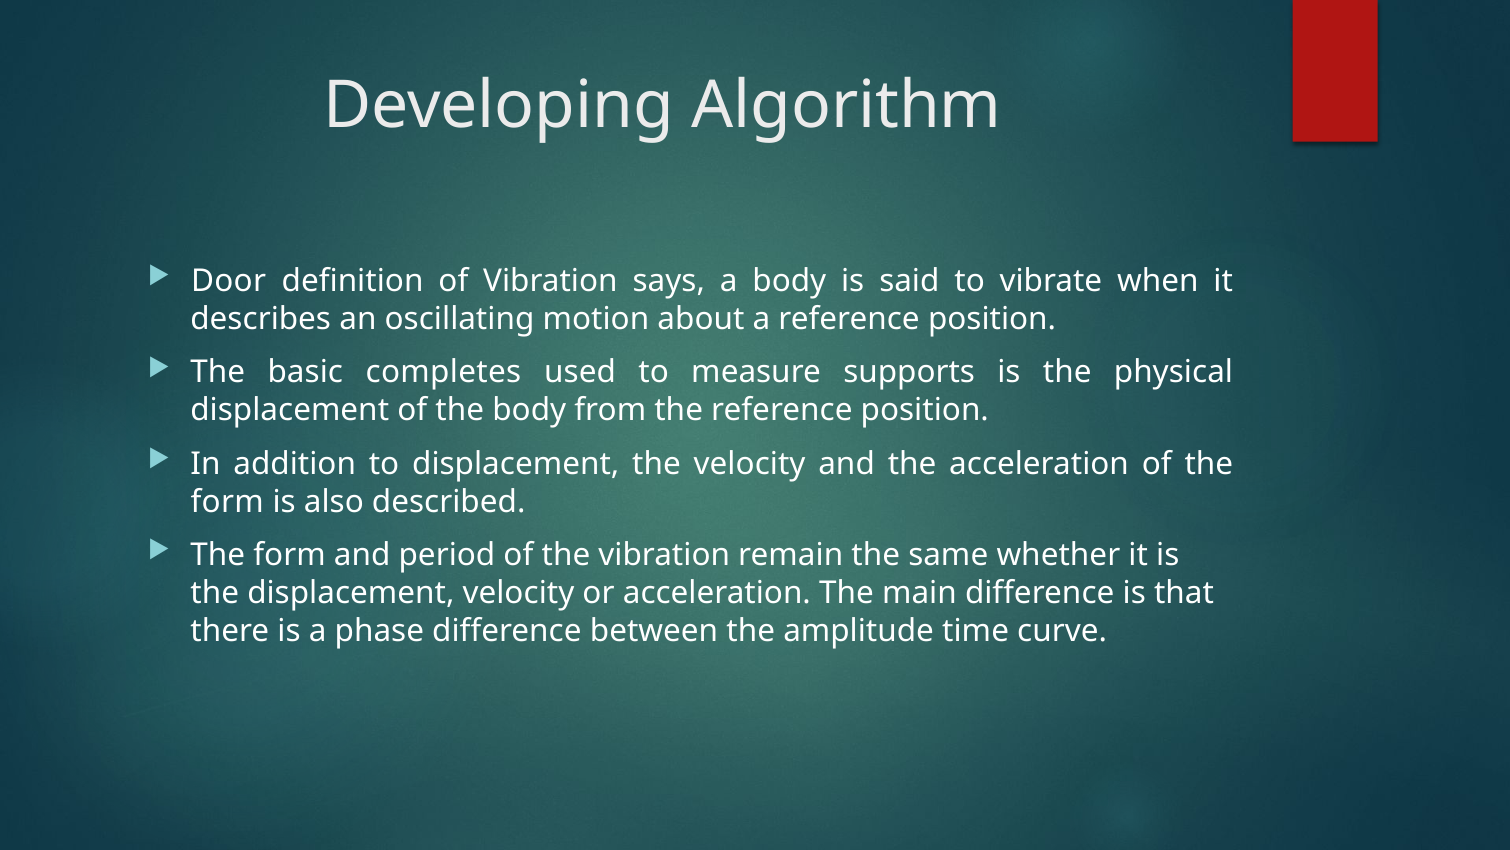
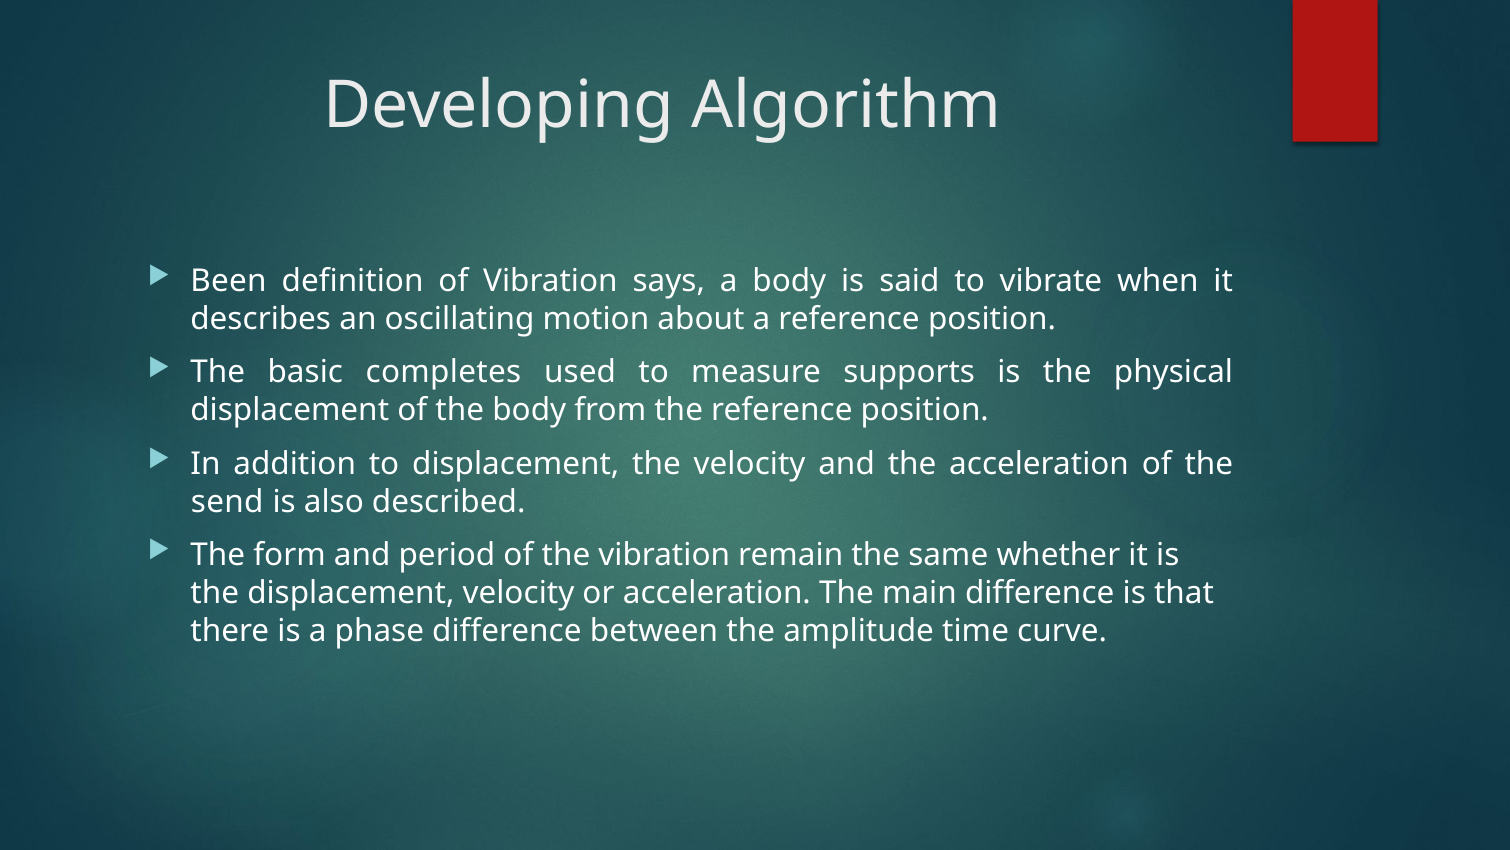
Door: Door -> Been (229, 281)
form: form -> send (227, 501)
